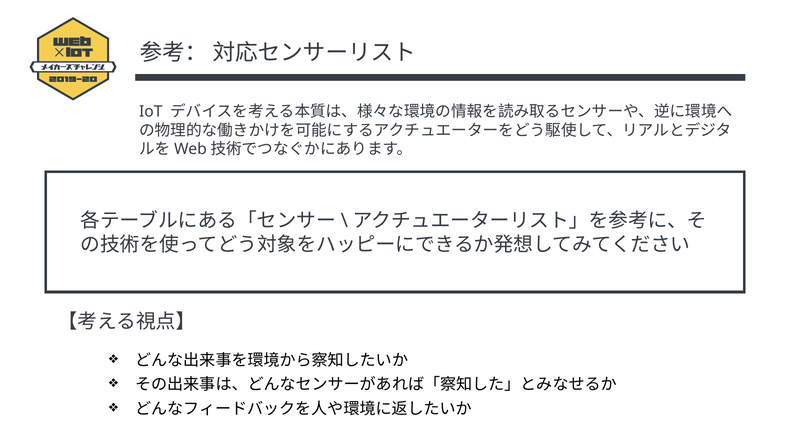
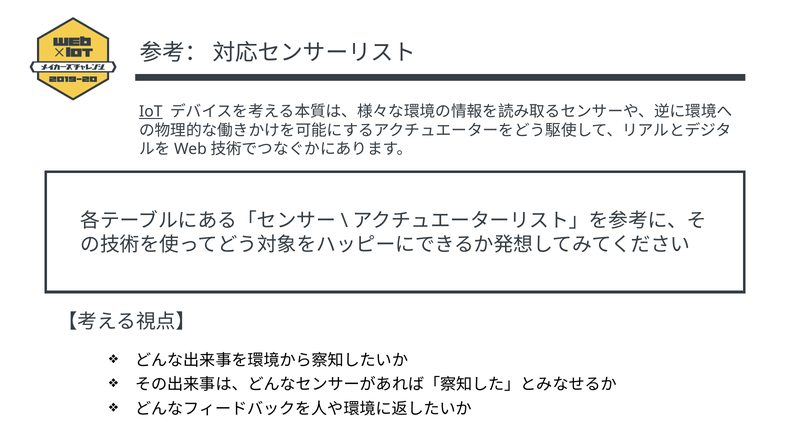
IoT underline: none -> present (151, 112)
